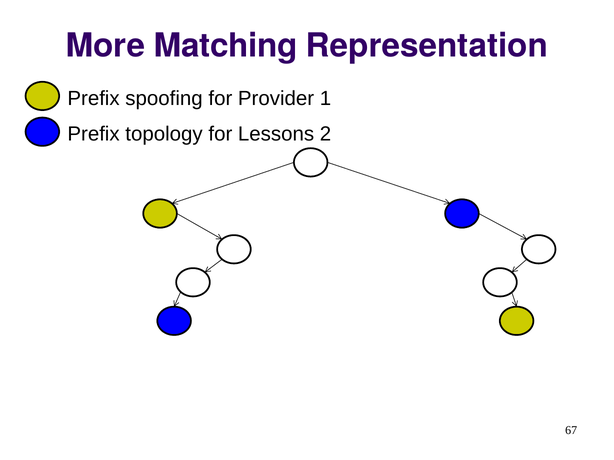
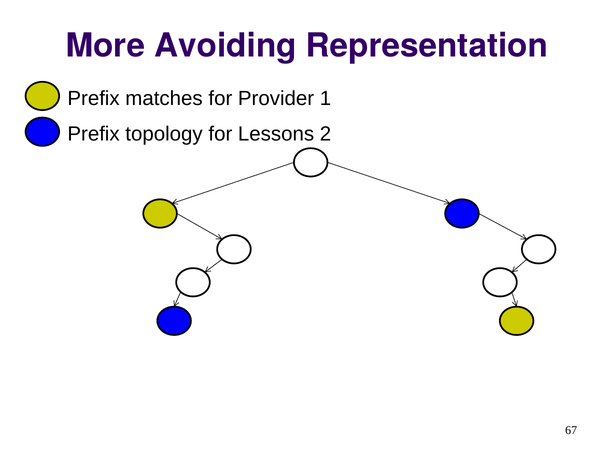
Matching: Matching -> Avoiding (225, 46)
spoofing: spoofing -> matches (164, 99)
